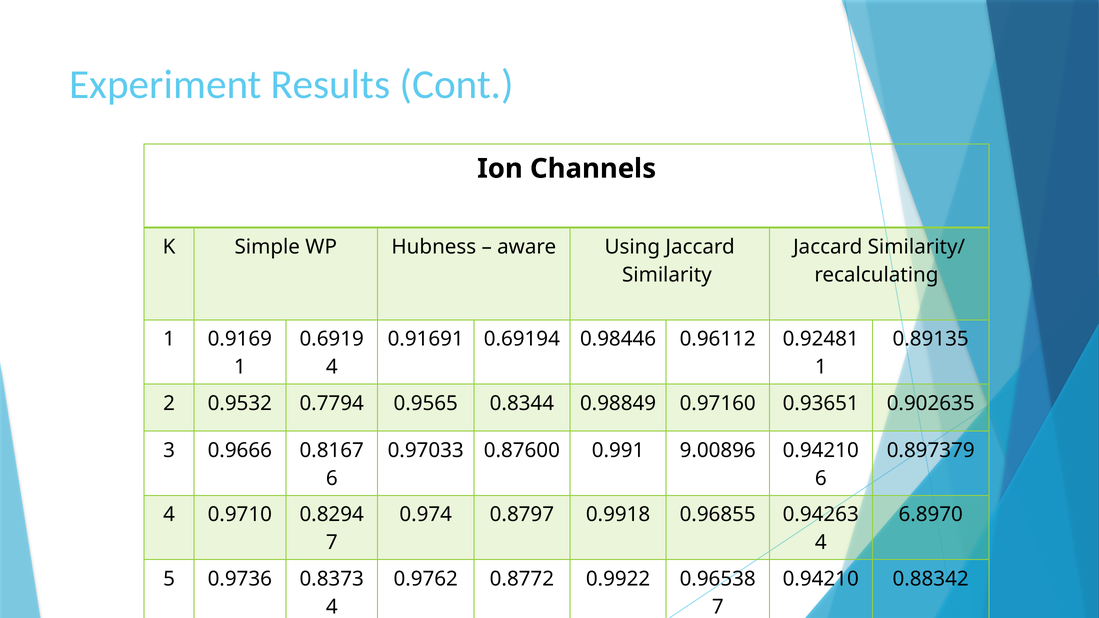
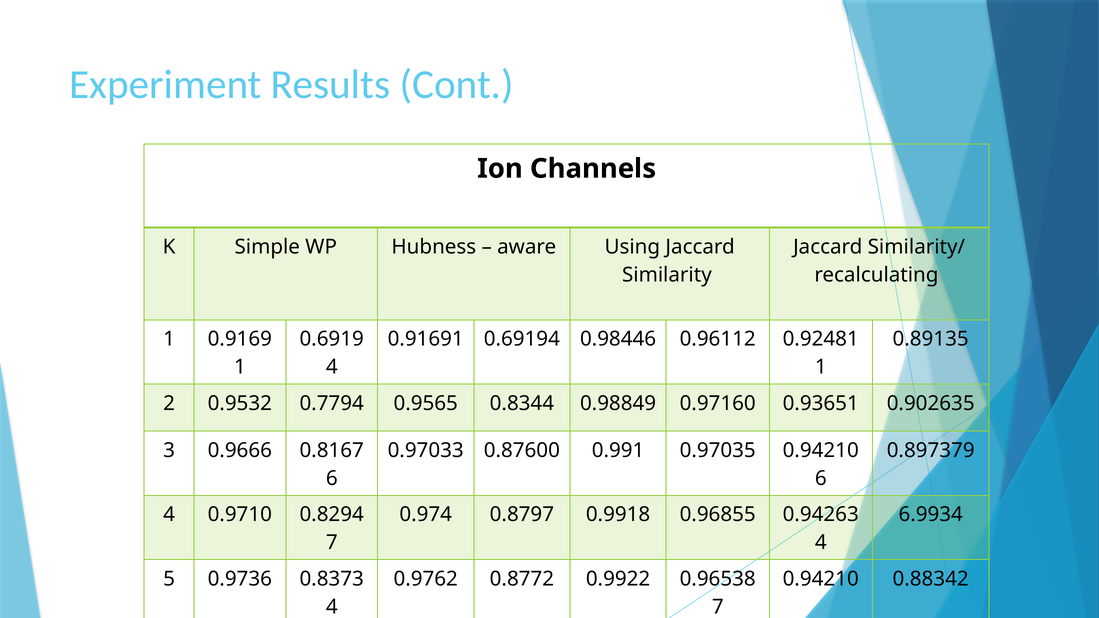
9.00896: 9.00896 -> 0.97035 (718, 451)
6.8970: 6.8970 -> 6.9934 (931, 515)
